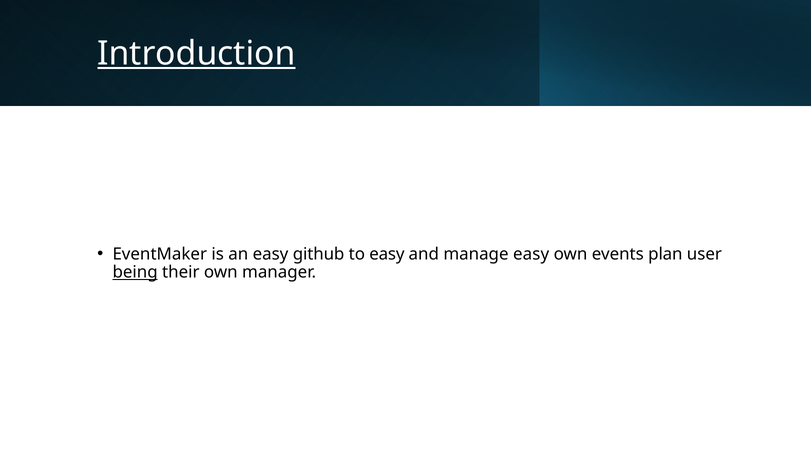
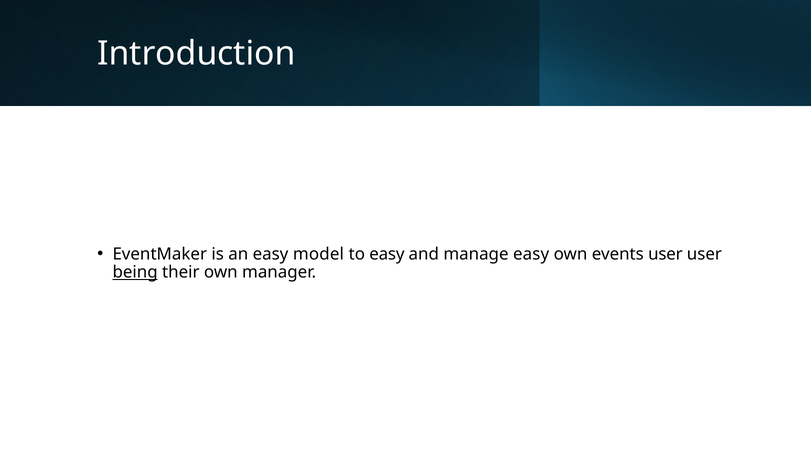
Introduction underline: present -> none (196, 54)
github: github -> model (318, 254)
events plan: plan -> user (665, 254)
